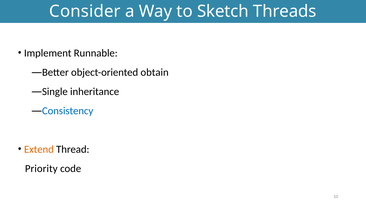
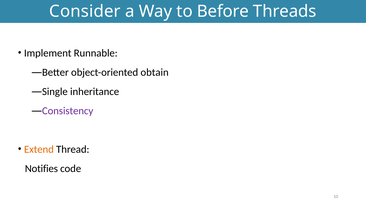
Sketch: Sketch -> Before (223, 11)
Consistency colour: blue -> purple (68, 111)
Priority: Priority -> Notifies (41, 168)
